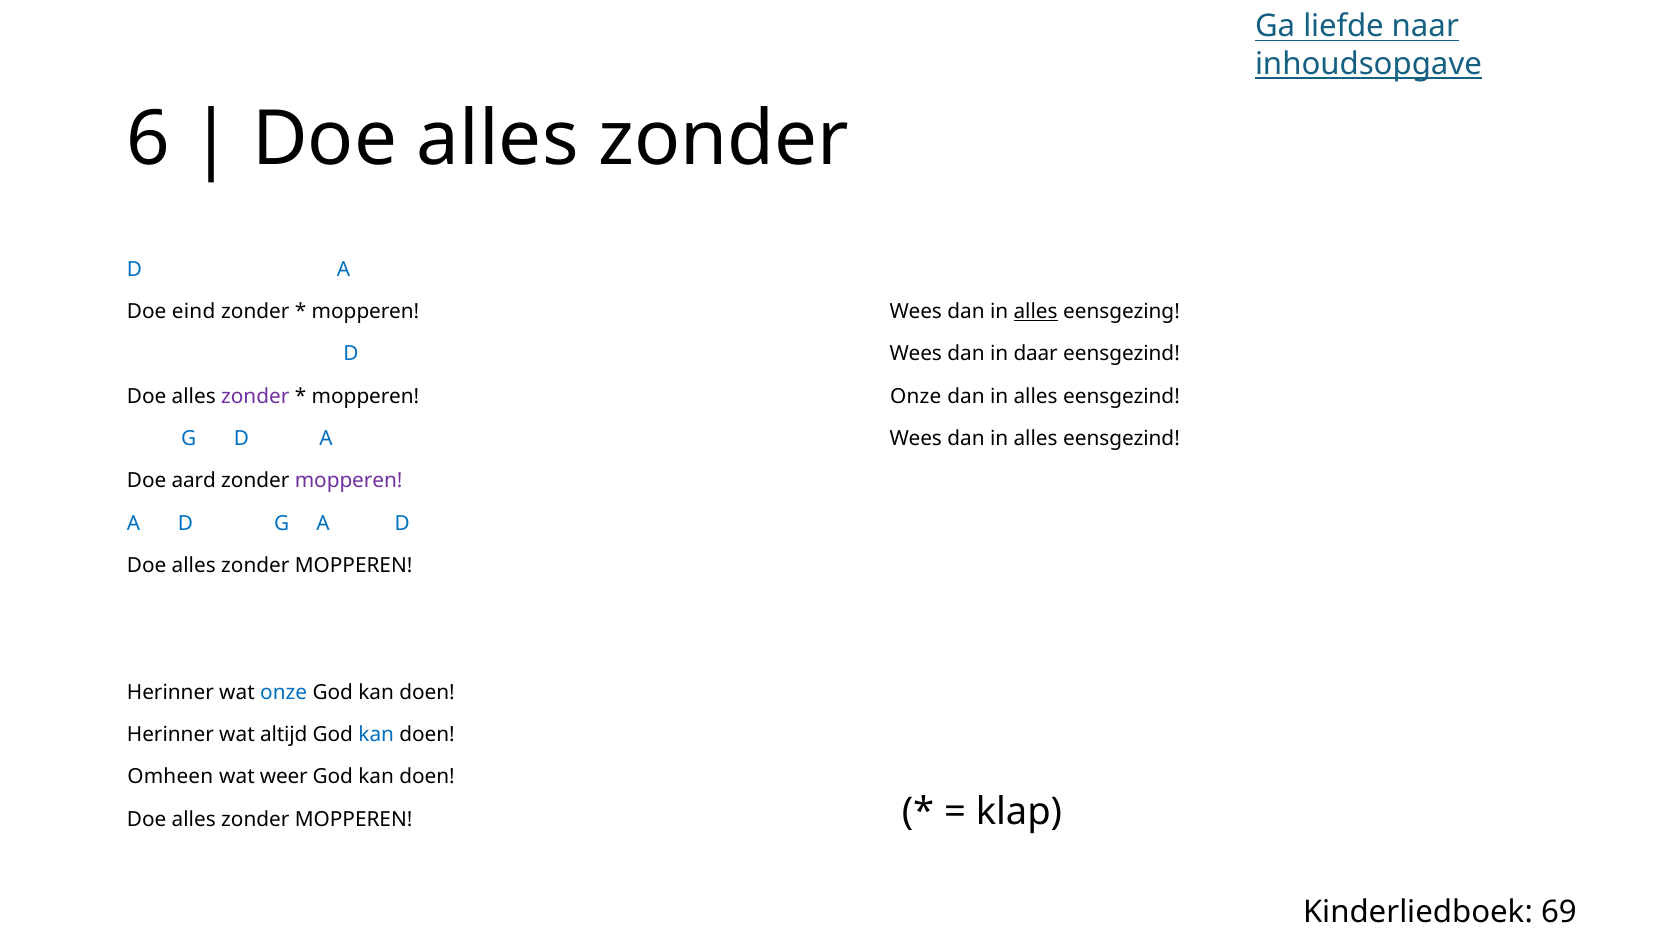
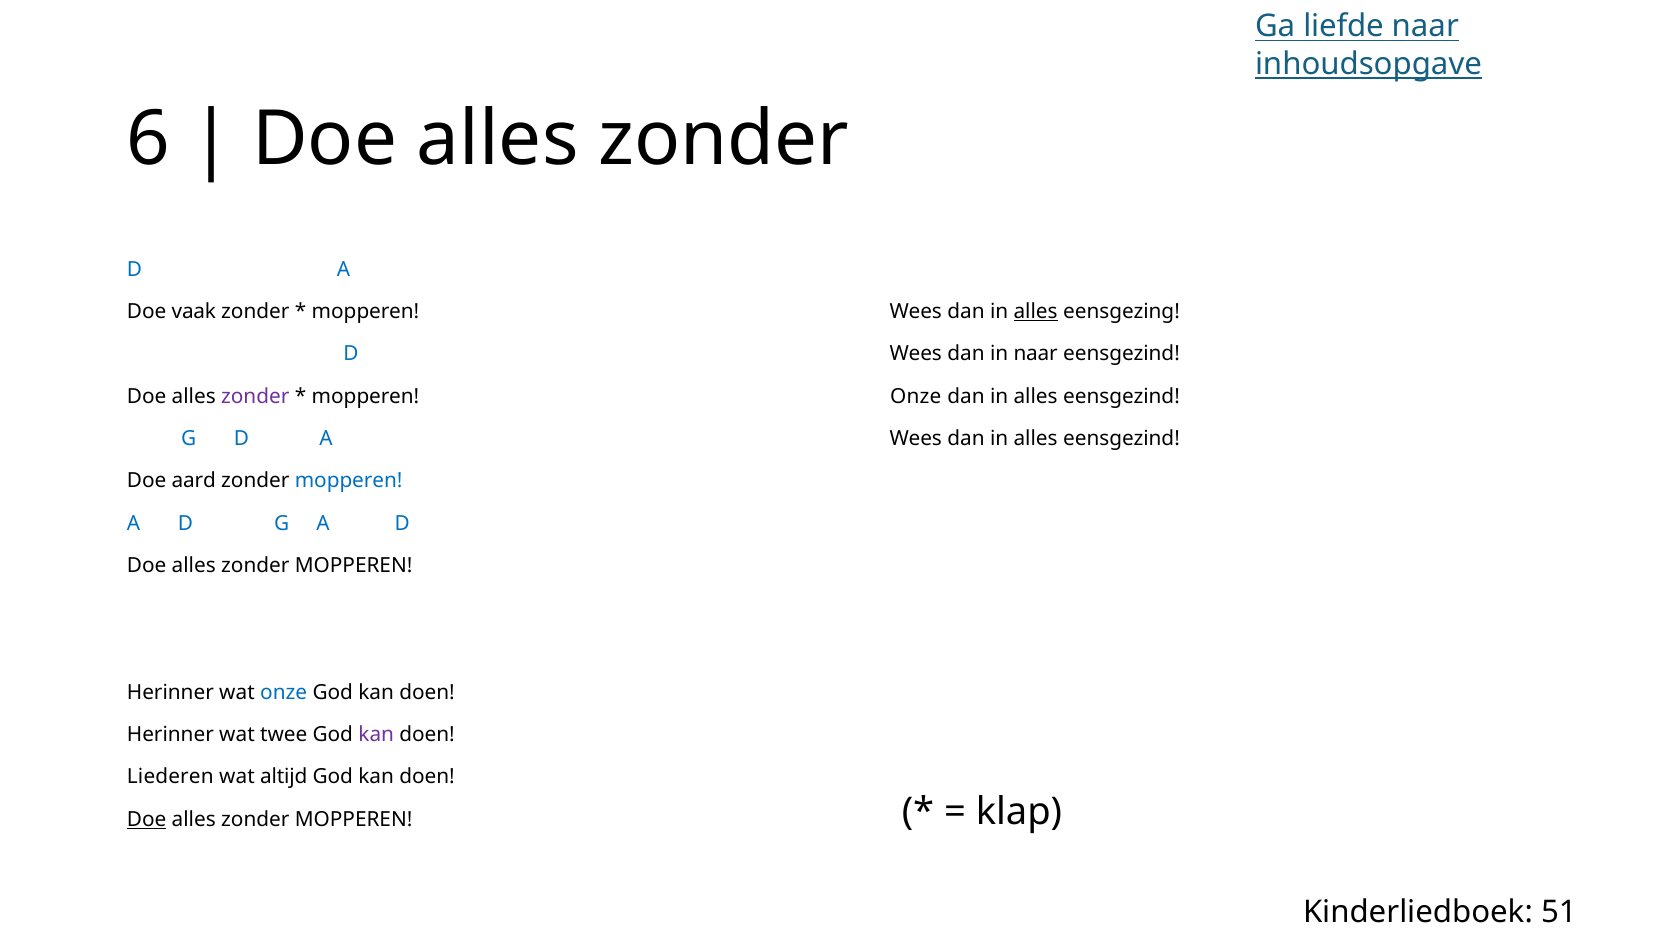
eind: eind -> vaak (194, 312)
in daar: daar -> naar (1036, 354)
mopperen colour: purple -> blue (349, 481)
altijd: altijd -> twee (284, 735)
kan colour: blue -> purple (376, 735)
Omheen: Omheen -> Liederen (170, 777)
weer: weer -> altijd (284, 777)
Doe underline: none -> present (147, 820)
69: 69 -> 51 (1559, 913)
